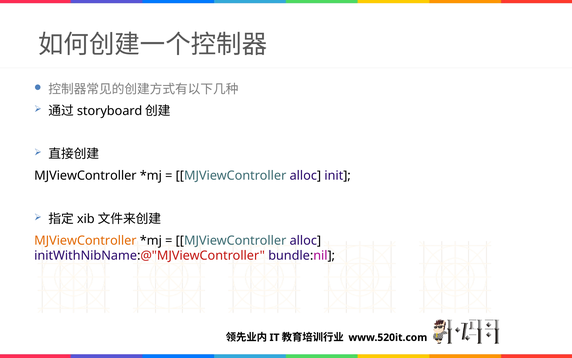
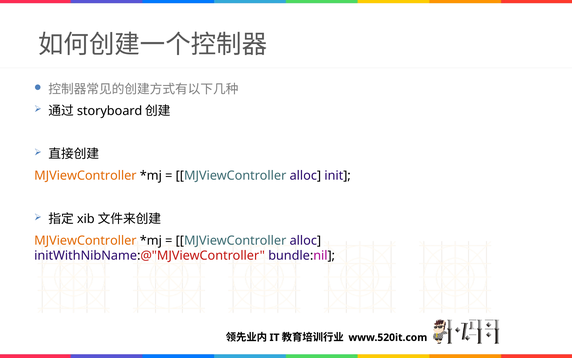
MJViewController colour: black -> orange (85, 175)
